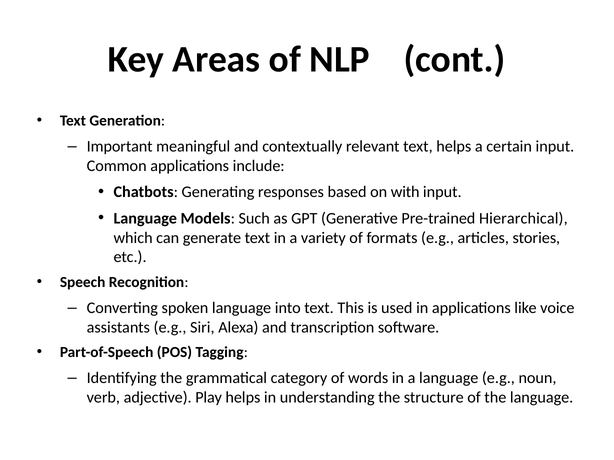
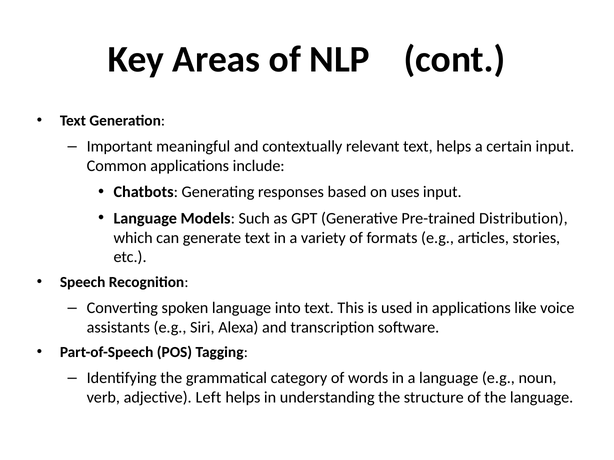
with: with -> uses (405, 192)
Hierarchical: Hierarchical -> Distribution (523, 219)
Play: Play -> Left (208, 398)
